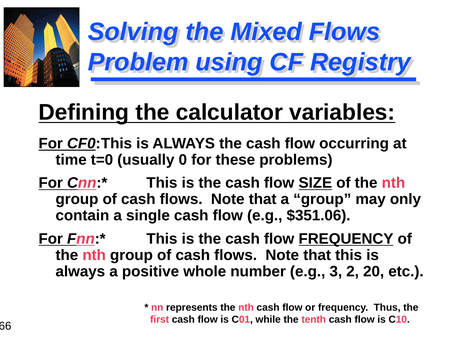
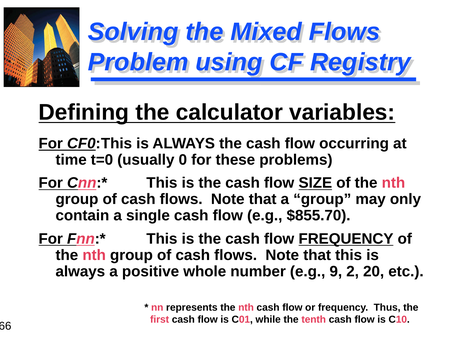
$351.06: $351.06 -> $855.70 (319, 216)
3: 3 -> 9 (336, 272)
